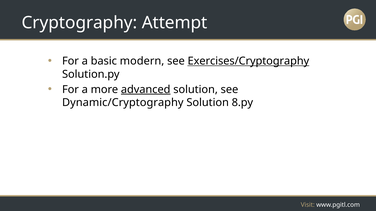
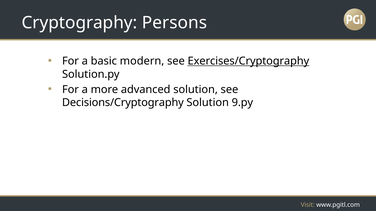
Attempt: Attempt -> Persons (175, 23)
advanced underline: present -> none (146, 90)
Dynamic/Cryptography: Dynamic/Cryptography -> Decisions/Cryptography (123, 103)
8.py: 8.py -> 9.py (242, 103)
